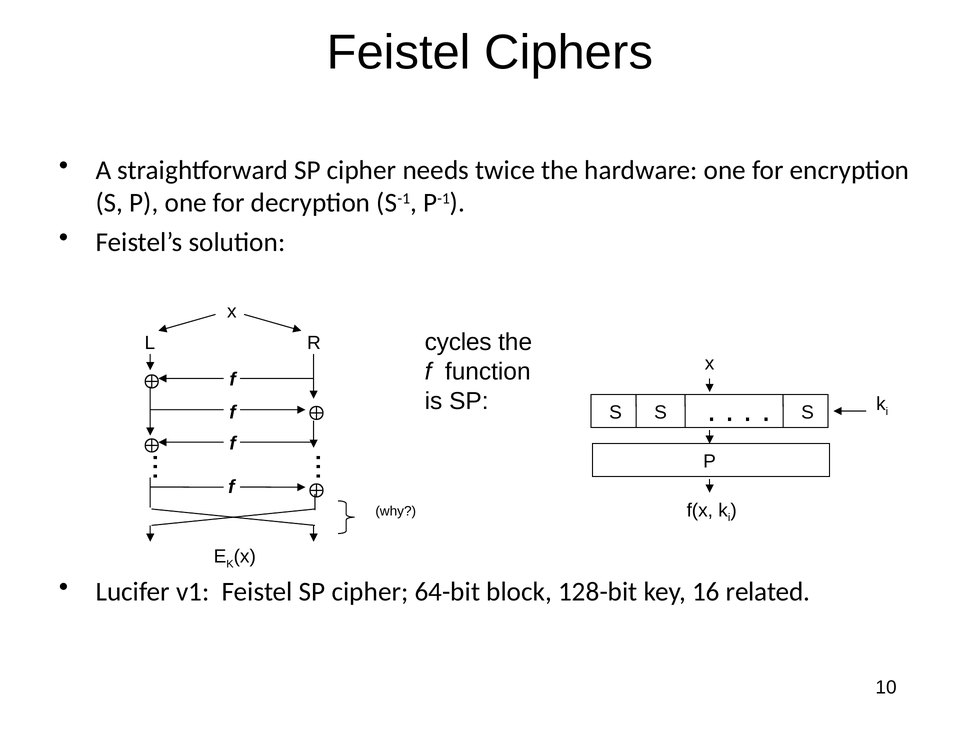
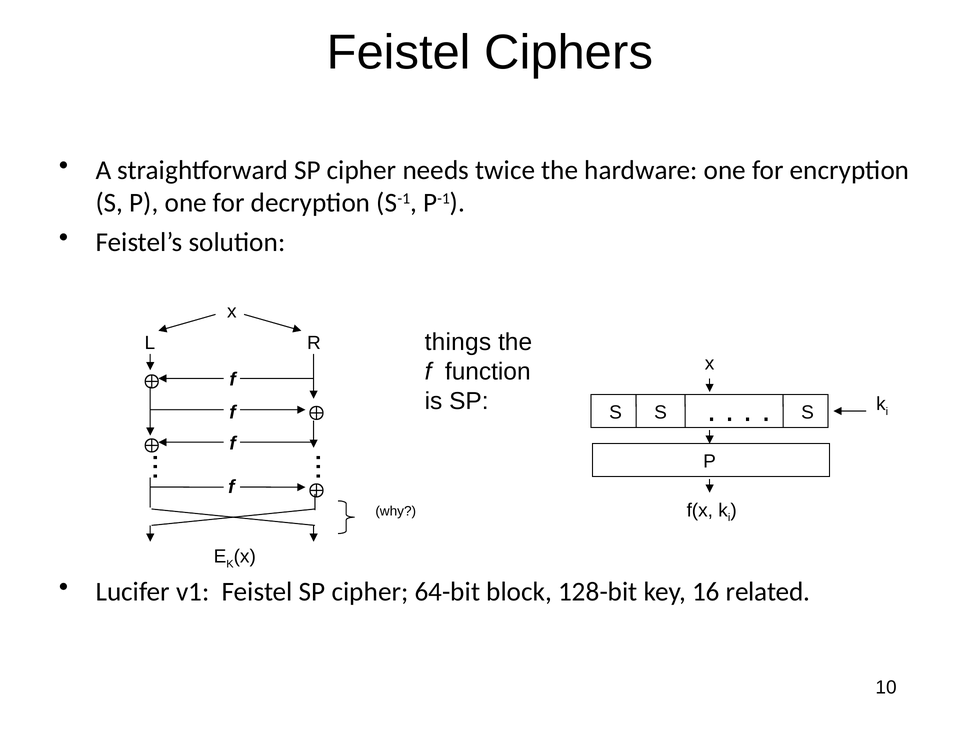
cycles: cycles -> things (458, 342)
